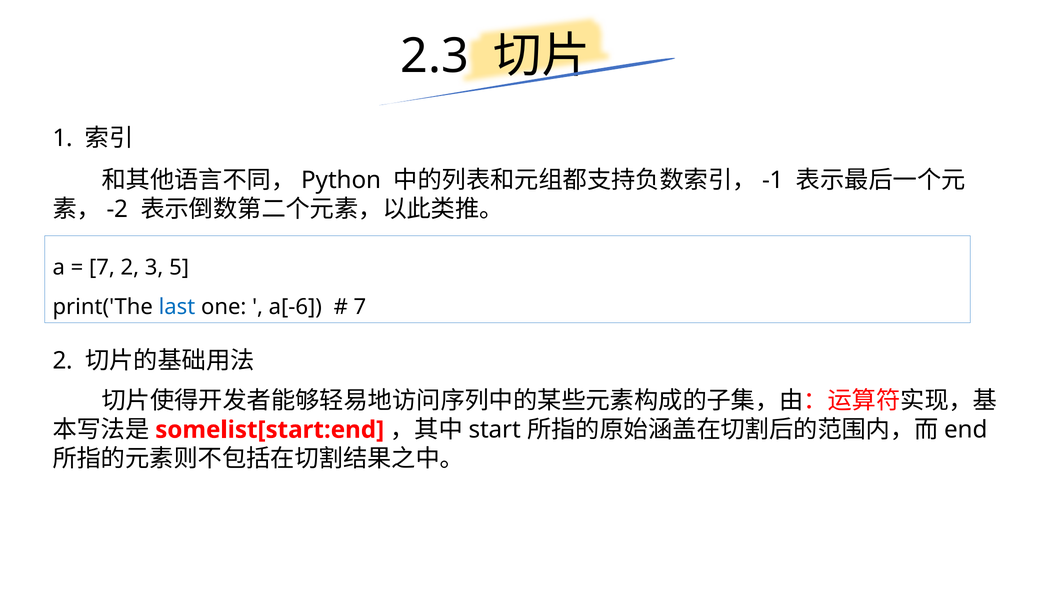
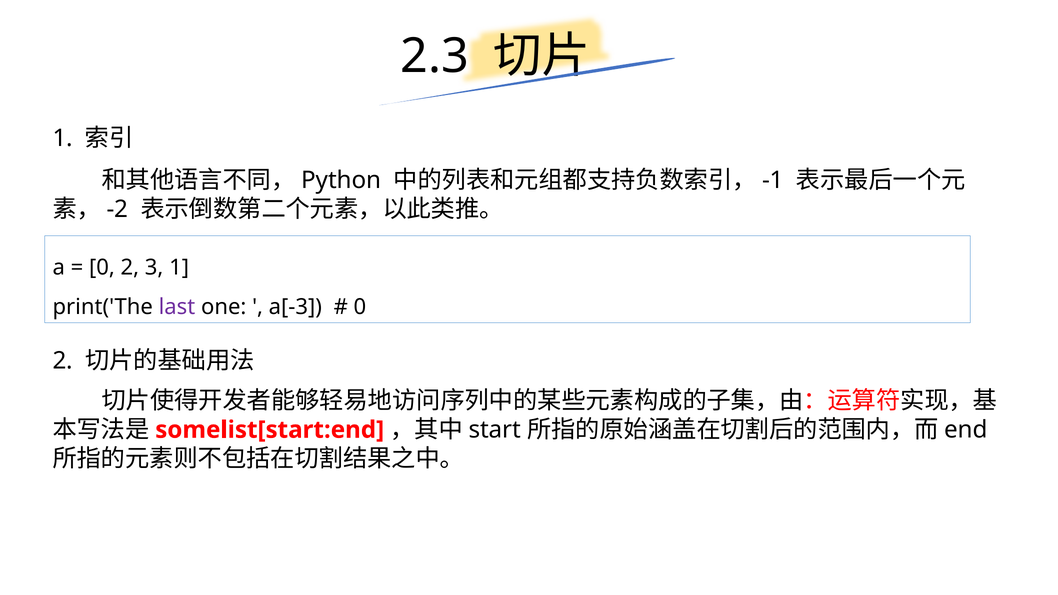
7: 7 -> 0 (102, 268)
3 5: 5 -> 1 (179, 268)
last colour: blue -> purple (177, 307)
a[-6: a[-6 -> a[-3 (295, 307)
7: 7 -> 0 (360, 307)
